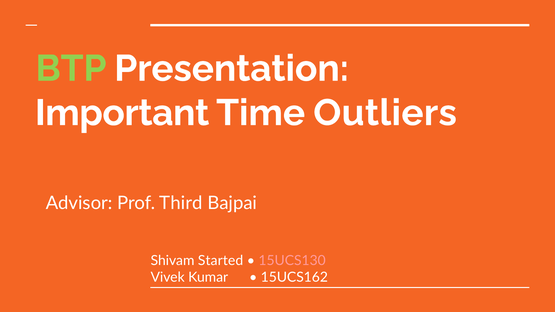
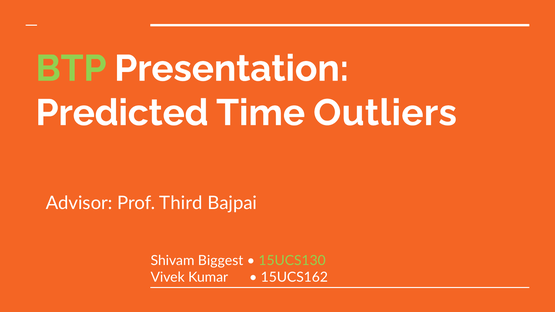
Important: Important -> Predicted (122, 113)
Started: Started -> Biggest (221, 261)
15UCS130 colour: pink -> light green (292, 261)
